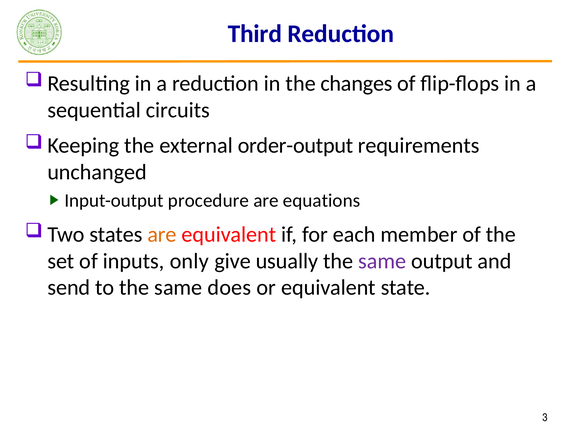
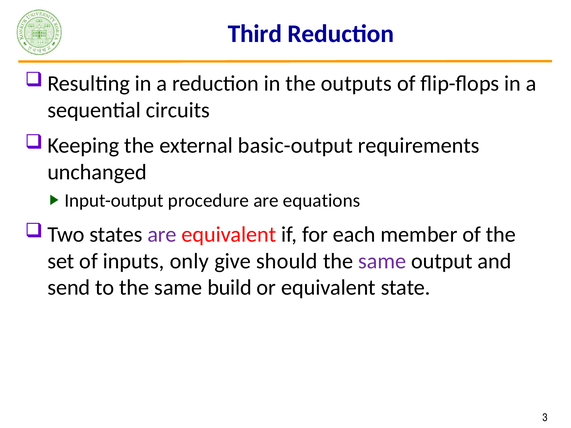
changes: changes -> outputs (356, 83)
order-output: order-output -> basic-output (295, 146)
are colour: orange -> purple (162, 235)
usually: usually -> should (287, 261)
does: does -> build (230, 288)
